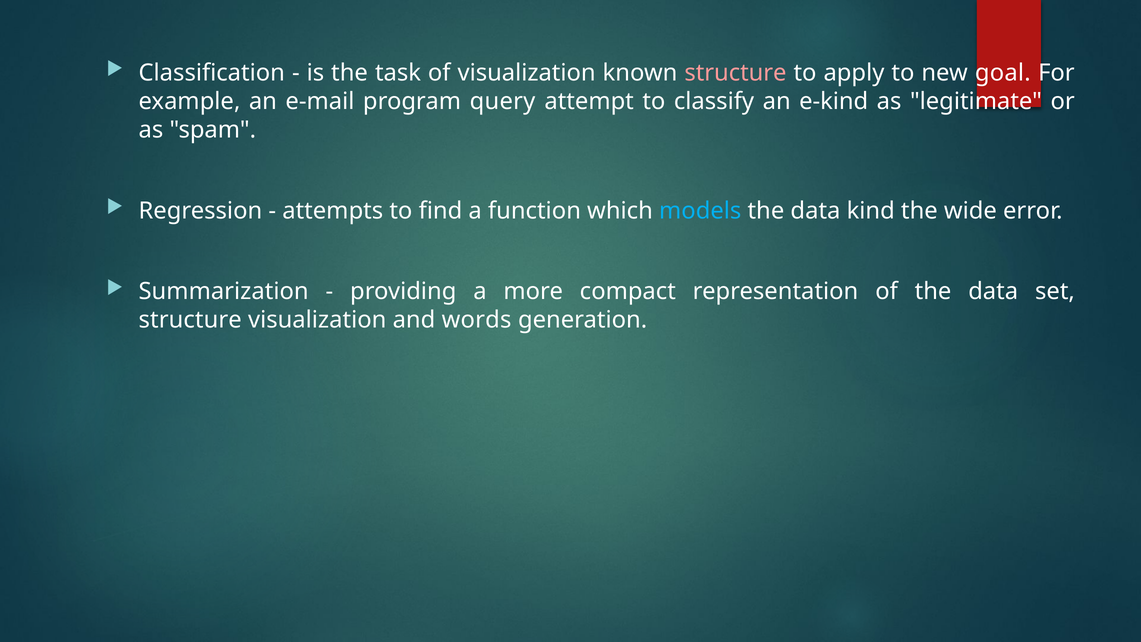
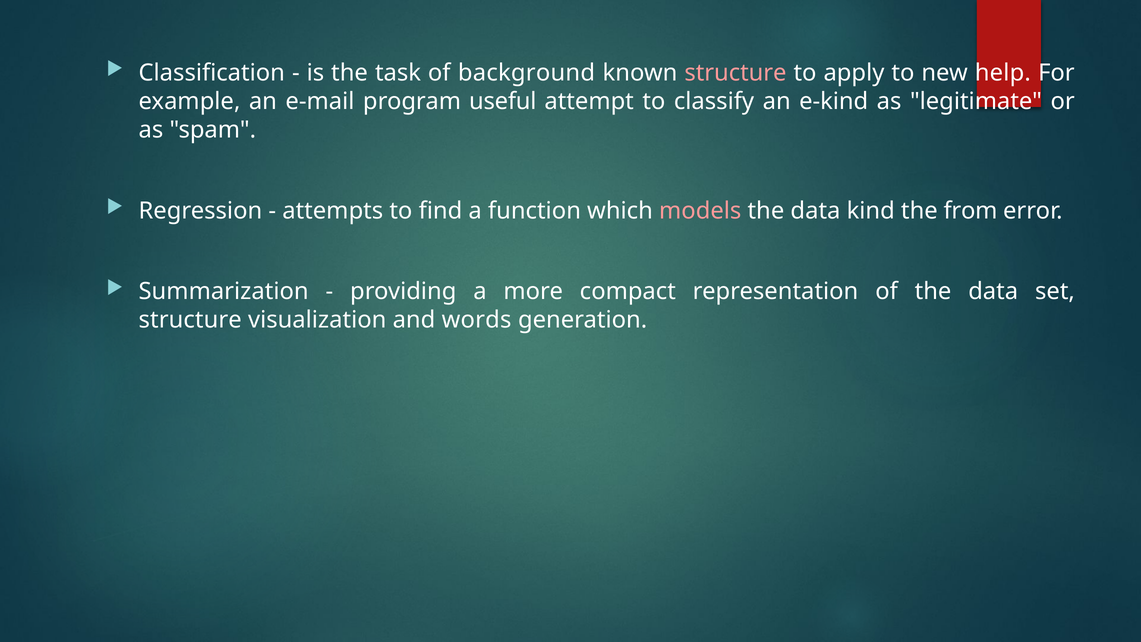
of visualization: visualization -> background (526, 73)
goal: goal -> help (1003, 73)
query: query -> useful (503, 101)
models colour: light blue -> pink (700, 211)
wide: wide -> from (971, 211)
